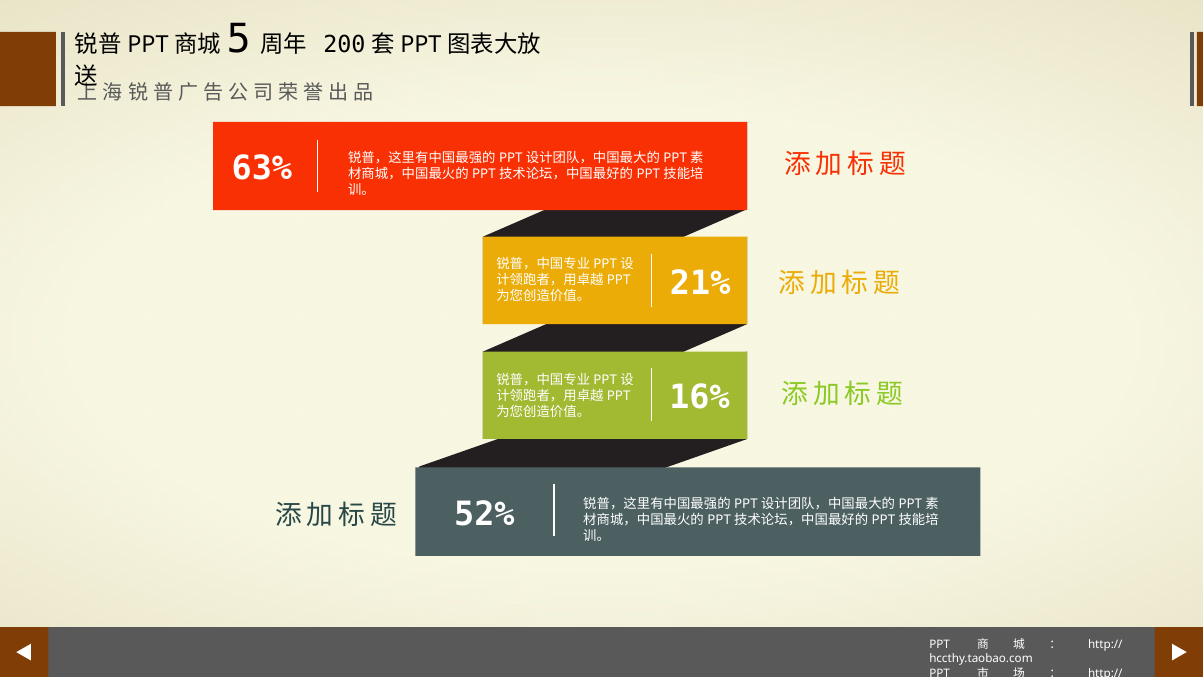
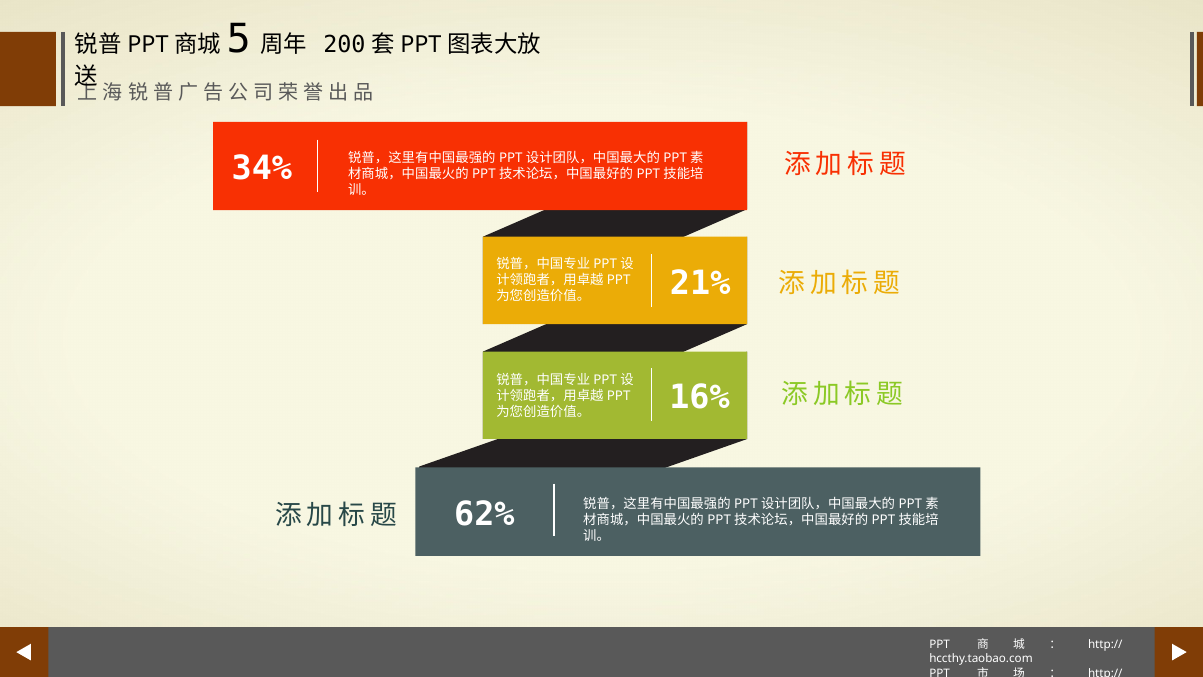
63%: 63% -> 34% (262, 168)
52%: 52% -> 62% (484, 514)
